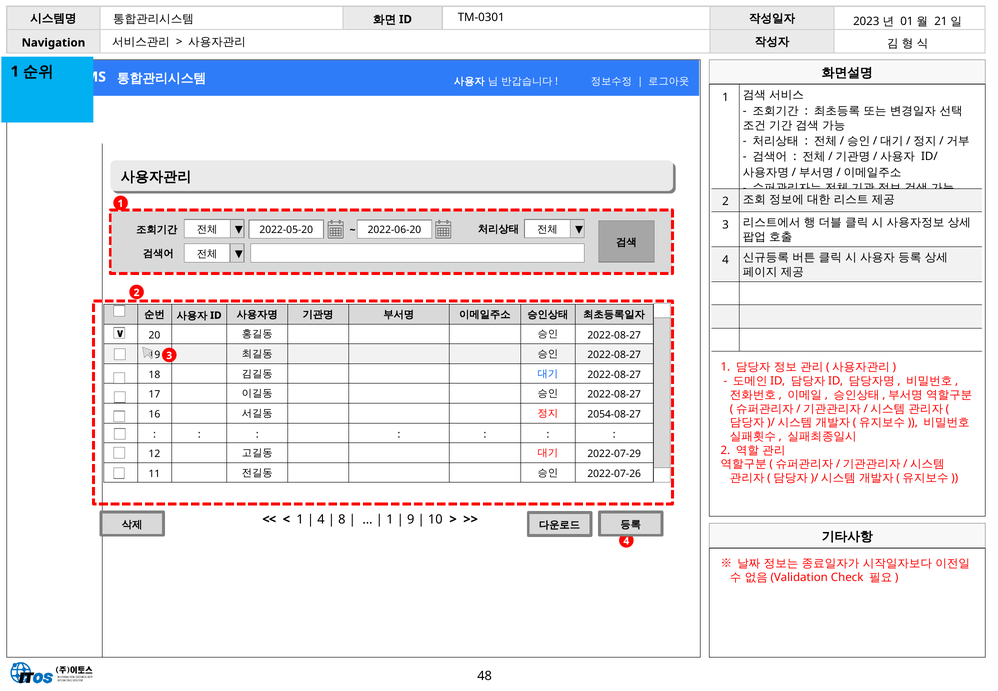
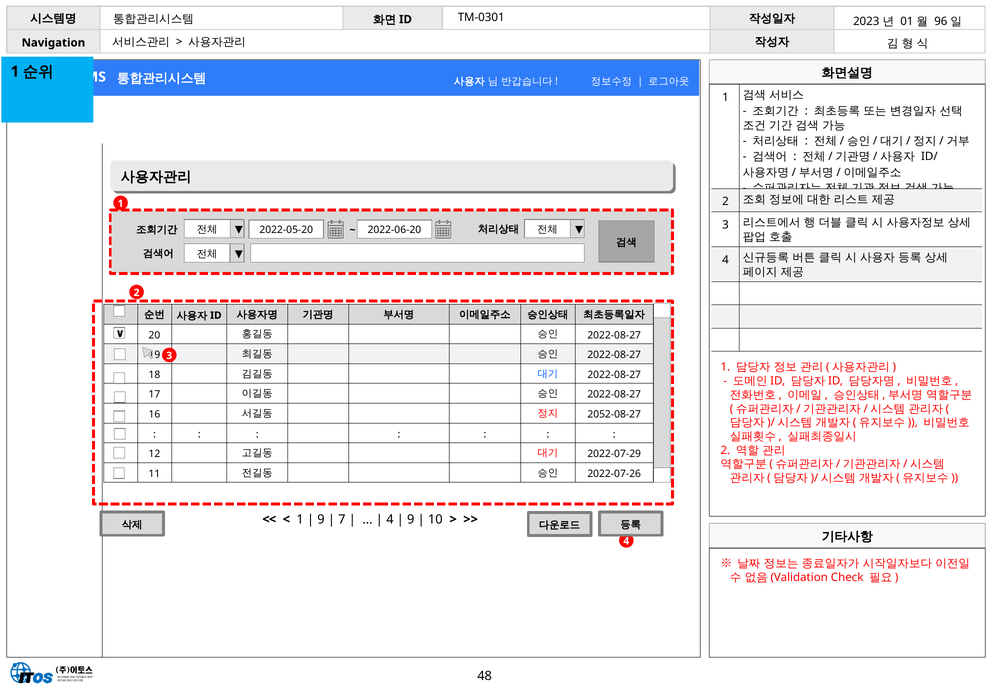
21: 21 -> 96 (941, 21)
2054-08-27: 2054-08-27 -> 2052-08-27 (614, 414)
4: 4 -> 9 (321, 519)
8: 8 -> 7 (342, 519)
1: 1 -> 4 (390, 519)
